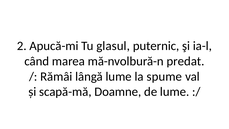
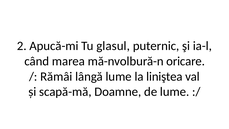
predat: predat -> oricare (186, 61)
spume: spume -> liniştea (164, 76)
